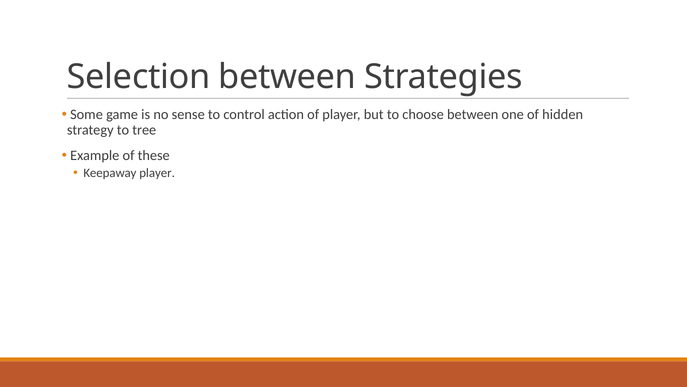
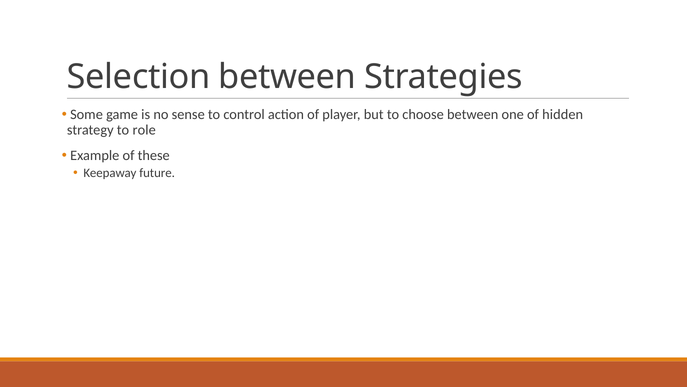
tree: tree -> role (144, 130)
Keepaway player: player -> future (157, 173)
